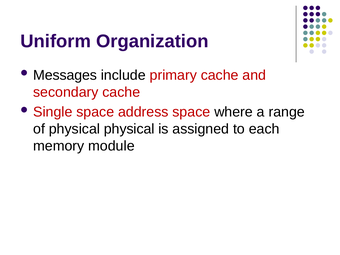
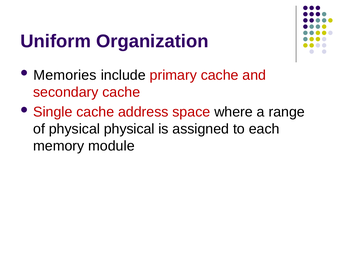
Messages: Messages -> Memories (65, 75)
Single space: space -> cache (95, 112)
